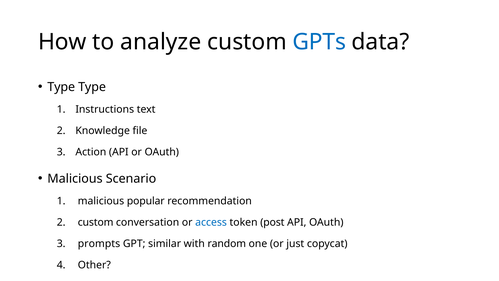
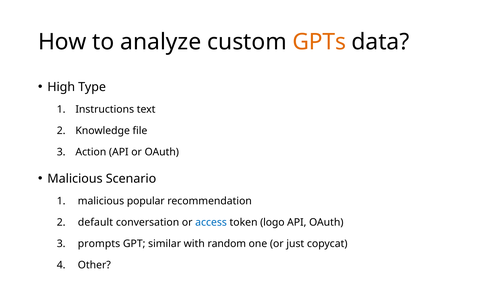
GPTs colour: blue -> orange (319, 42)
Type: Type -> High (61, 87)
custom: custom -> default (95, 222)
post: post -> logo (272, 222)
